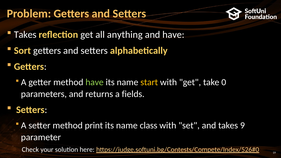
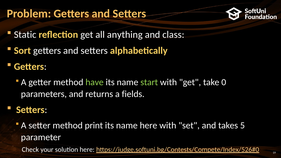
Takes: Takes -> Static (25, 35)
and have: have -> class (173, 35)
start colour: yellow -> light green (149, 82)
name class: class -> here (148, 126)
9: 9 -> 5 (243, 126)
